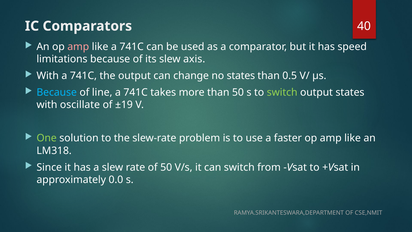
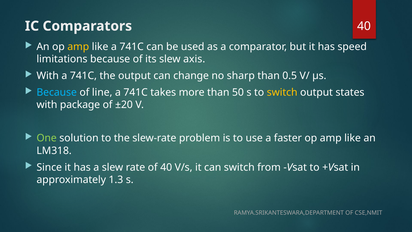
amp colour: pink -> yellow (78, 47)
no states: states -> sharp (241, 76)
switch colour: light green -> yellow (282, 92)
oscillate: oscillate -> package (80, 105)
±19: ±19 -> ±20 (124, 105)
of 50: 50 -> 40 (166, 167)
0.0: 0.0 -> 1.3 (116, 179)
